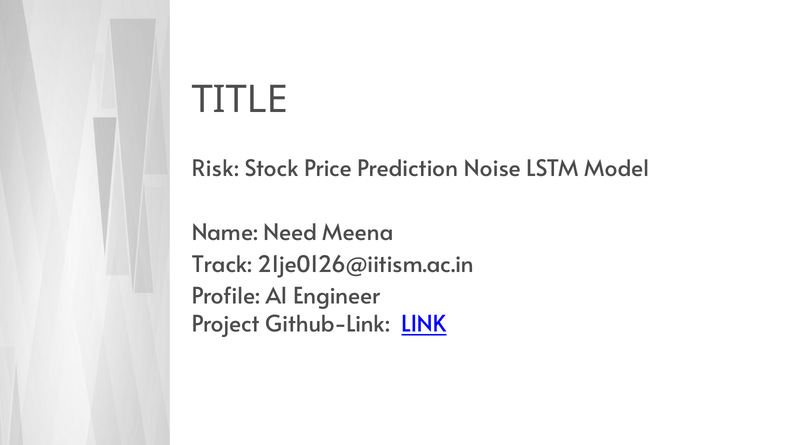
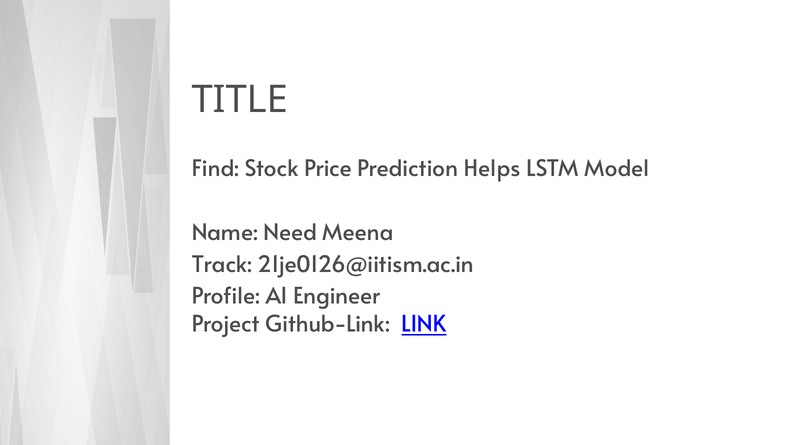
Risk: Risk -> Find (215, 169)
Noise: Noise -> Helps (492, 169)
